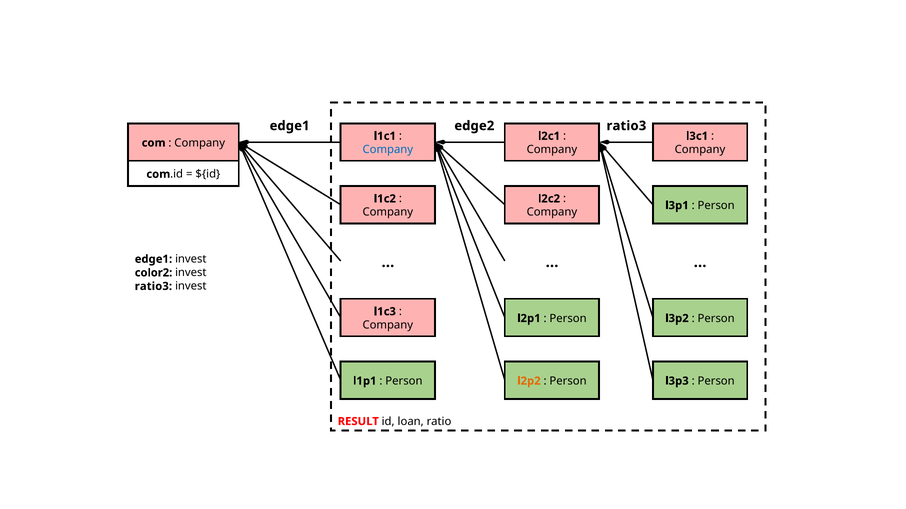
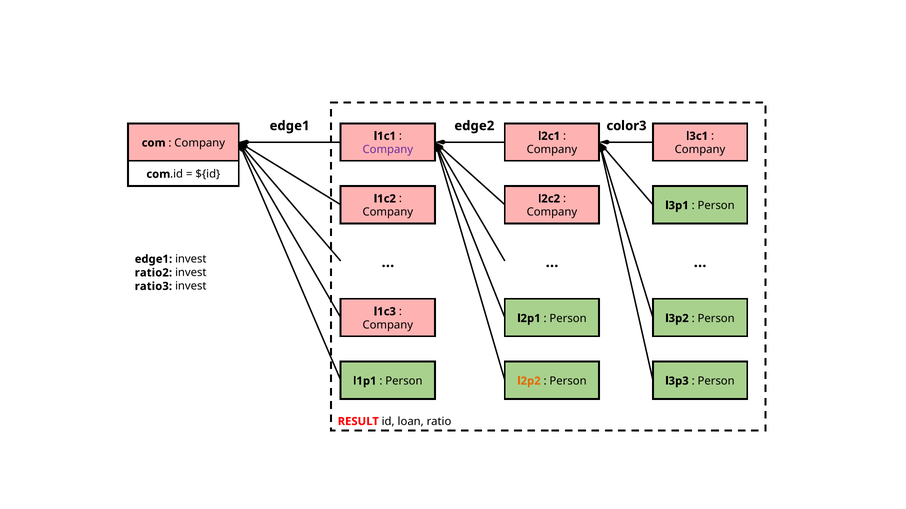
edge2 ratio3: ratio3 -> color3 (627, 126)
Company colour: blue -> purple (388, 150)
color2: color2 -> ratio2 (153, 273)
